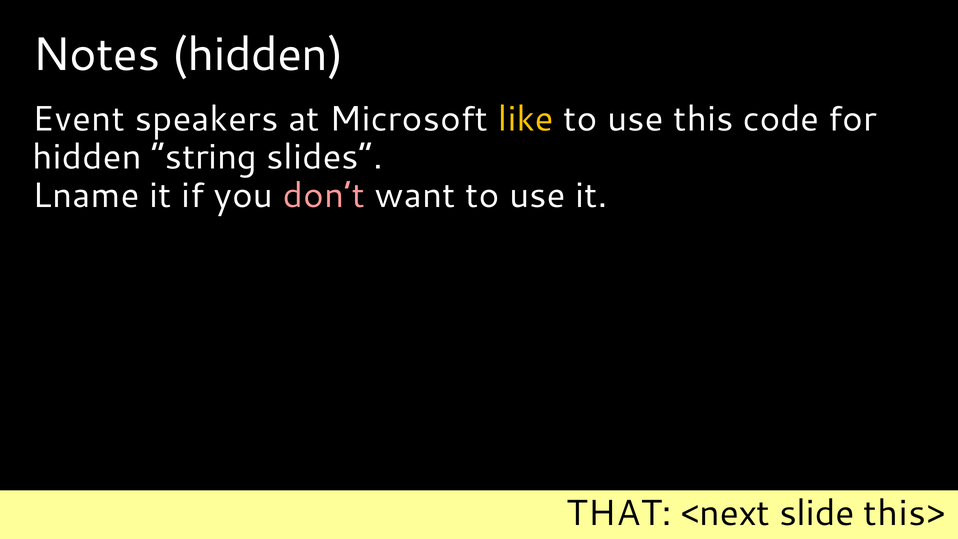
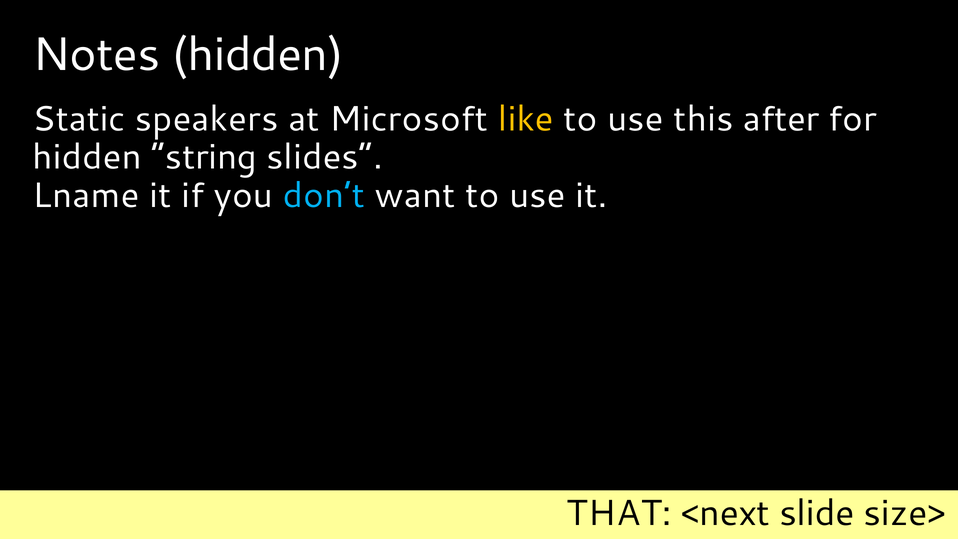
Event: Event -> Static (79, 119)
code: code -> after (781, 119)
don’t colour: pink -> light blue (324, 195)
this>: this> -> size> (905, 513)
